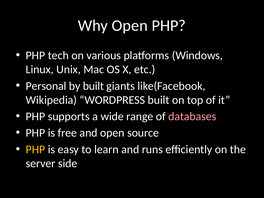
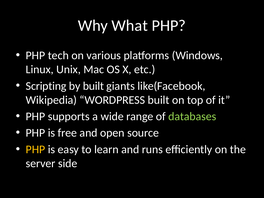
Why Open: Open -> What (130, 26)
Personal: Personal -> Scripting (46, 86)
databases colour: pink -> light green (192, 116)
